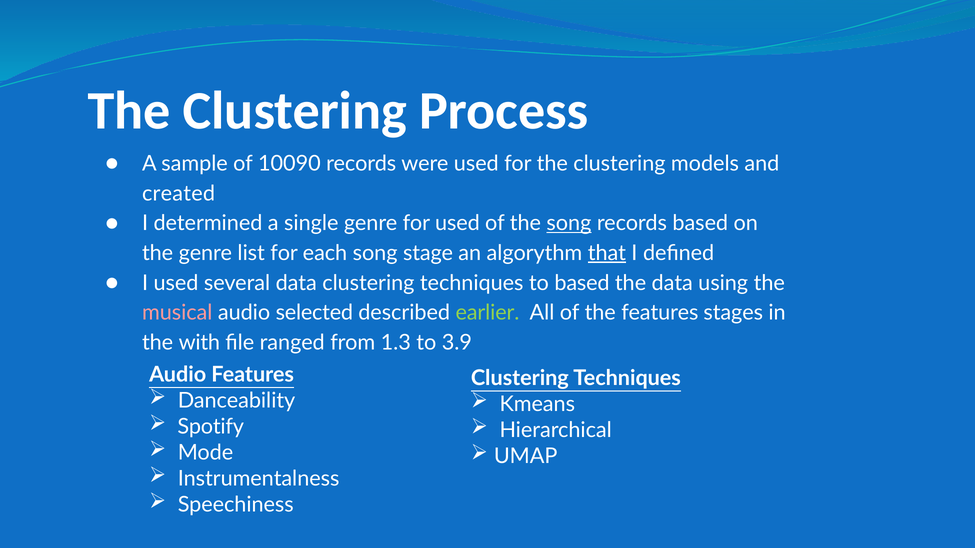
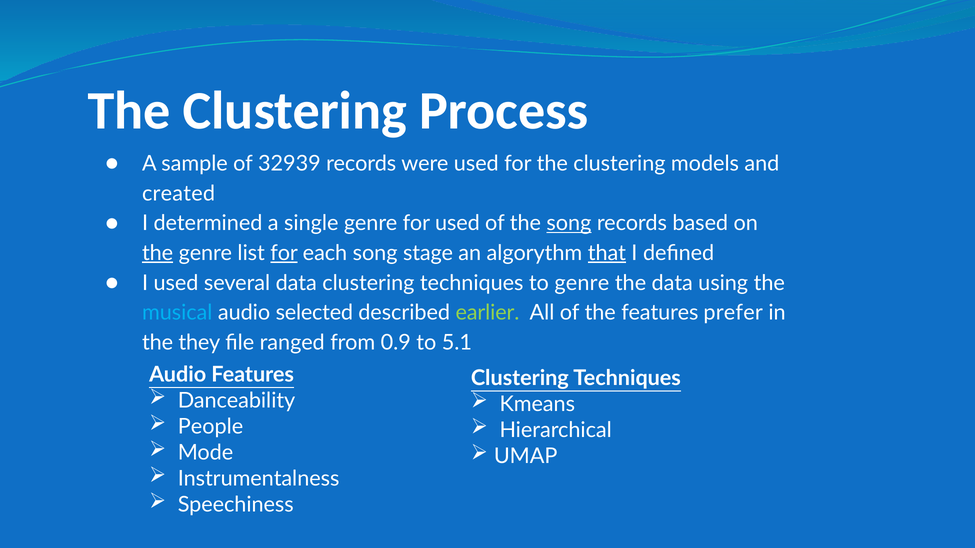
10090: 10090 -> 32939 (289, 164)
the underline: none -> present (158, 253)
for underline: none -> present (284, 253)
to based: based -> genre (582, 283)
musical colour: pink -> light blue (177, 313)
stages: stages -> prefer (733, 313)
with: with -> they (199, 343)
1.3: 1.3 -> 0.9 (396, 343)
3.9: 3.9 -> 5.1 (457, 343)
Spotify: Spotify -> People (211, 427)
